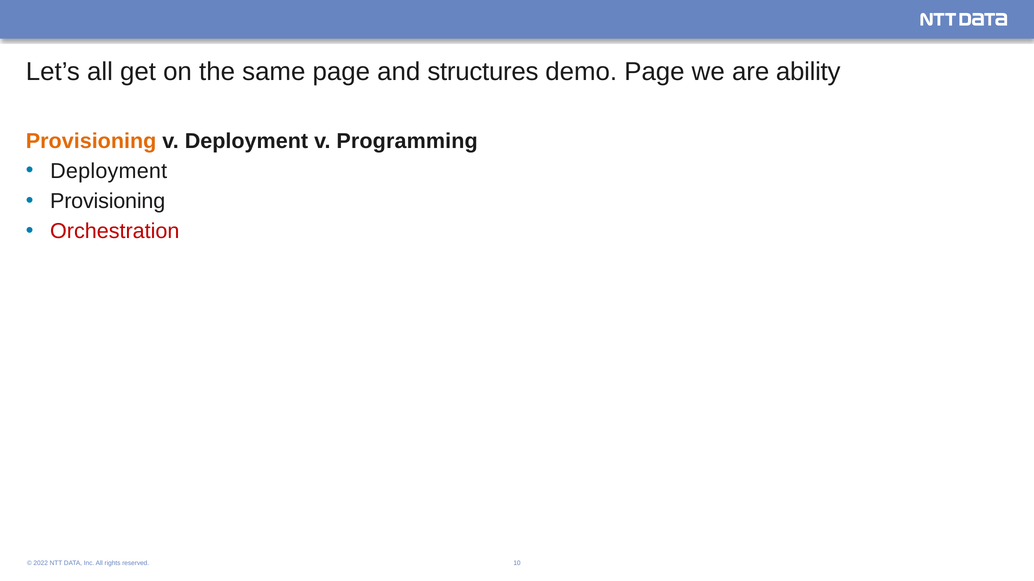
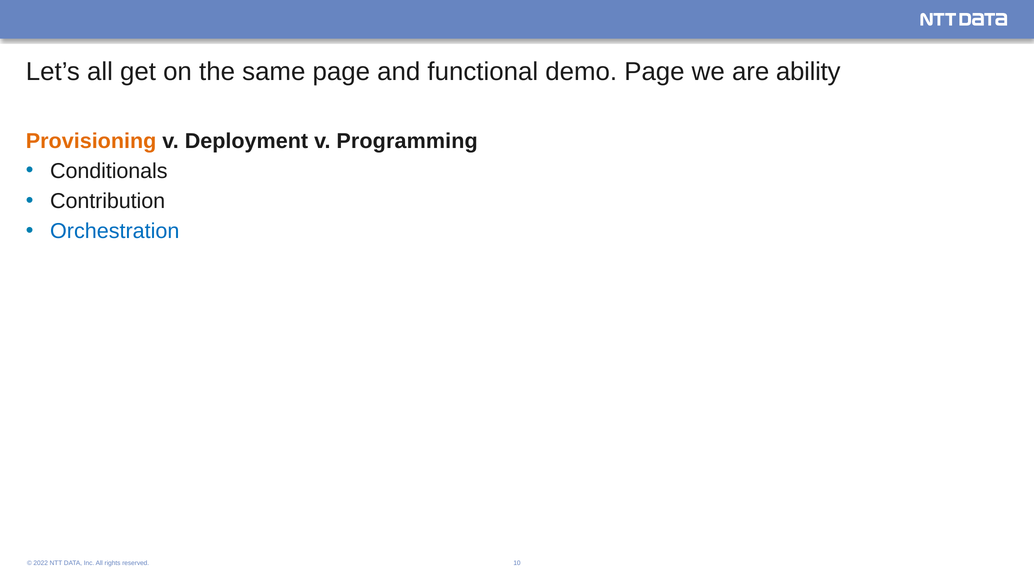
structures: structures -> functional (483, 72)
Deployment: Deployment -> Conditionals (109, 171)
Provisioning: Provisioning -> Contribution (108, 201)
Orchestration colour: red -> blue (115, 232)
